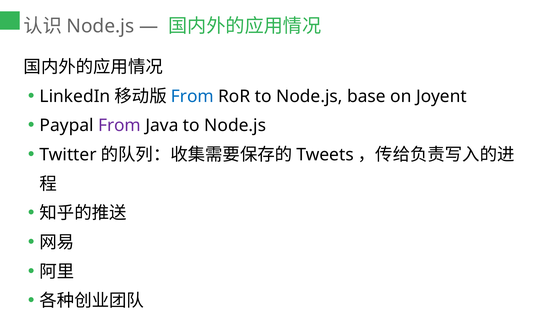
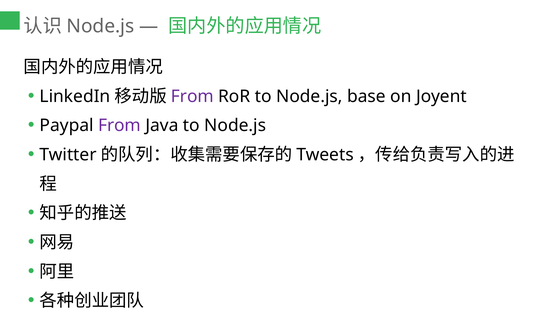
From colour: blue -> purple (192, 96)
